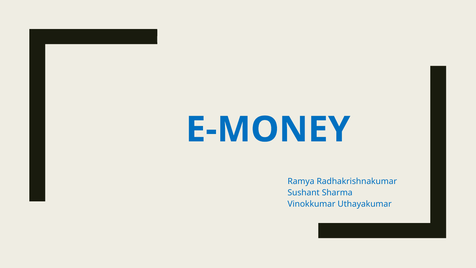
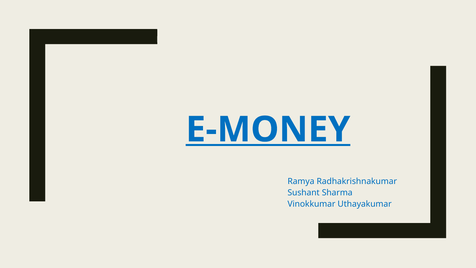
E-MONEY underline: none -> present (268, 129)
